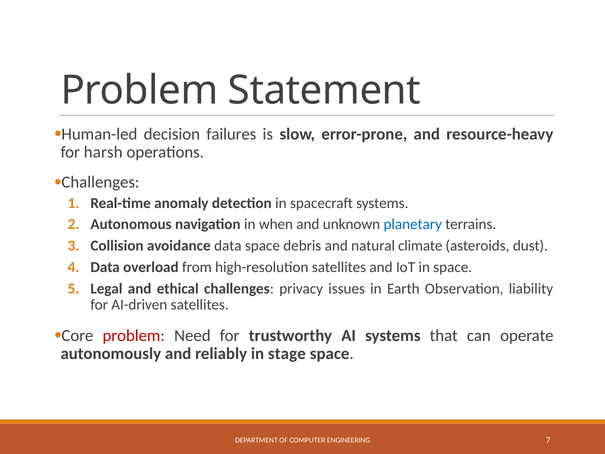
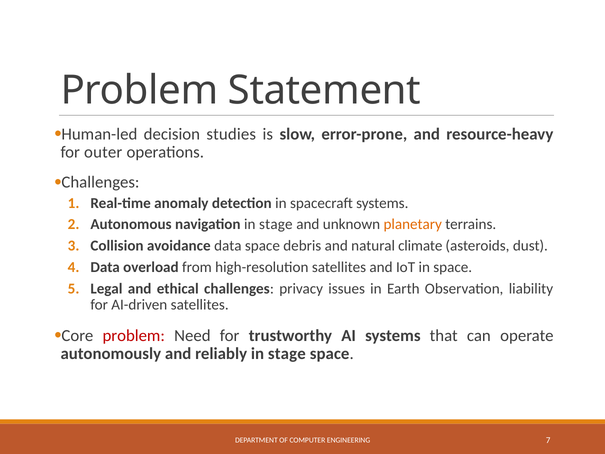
failures: failures -> studies (231, 134)
harsh: harsh -> outer (103, 152)
navigation in when: when -> stage (276, 224)
planetary colour: blue -> orange (413, 224)
